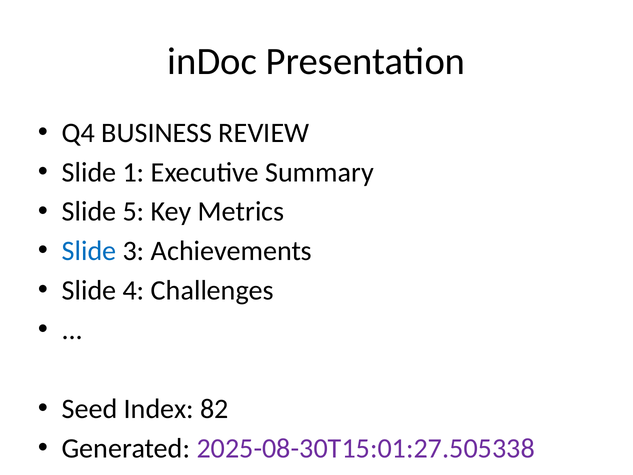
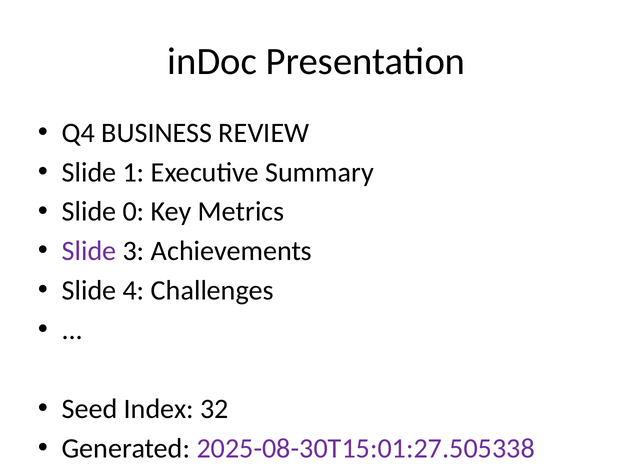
5: 5 -> 0 (134, 212)
Slide colour: blue -> purple (89, 251)
82: 82 -> 32 (214, 409)
